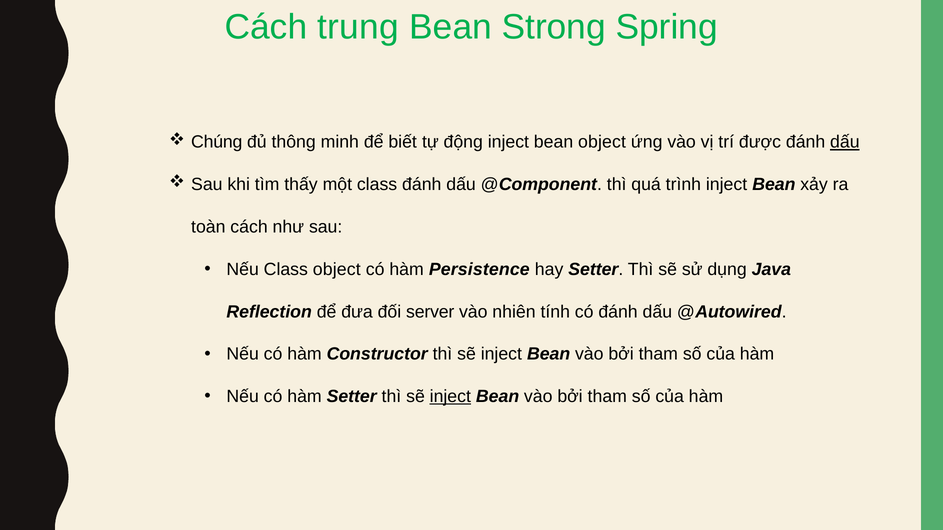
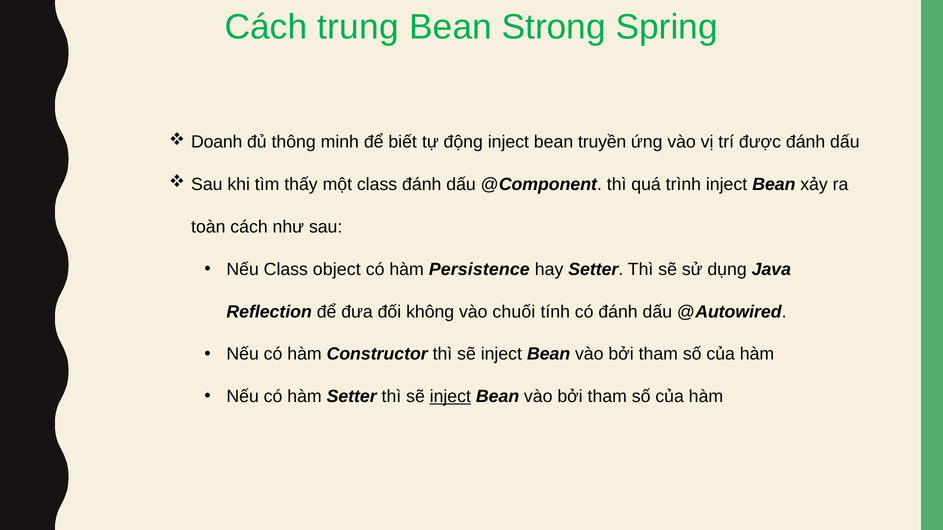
Chúng: Chúng -> Doanh (217, 142)
bean object: object -> truyền (602, 142)
dấu underline: present -> none (845, 142)
server: server -> không (430, 312)
nhiên: nhiên -> chuối (514, 312)
